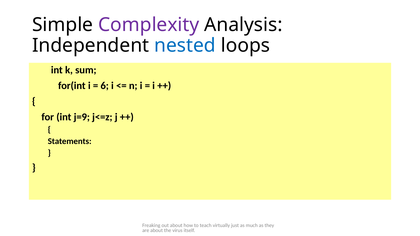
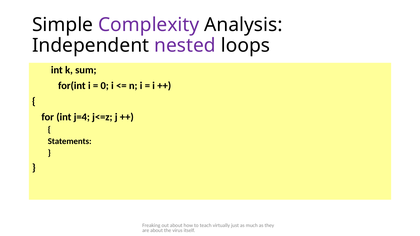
nested colour: blue -> purple (185, 46)
6: 6 -> 0 (105, 86)
j=9: j=9 -> j=4 (82, 117)
